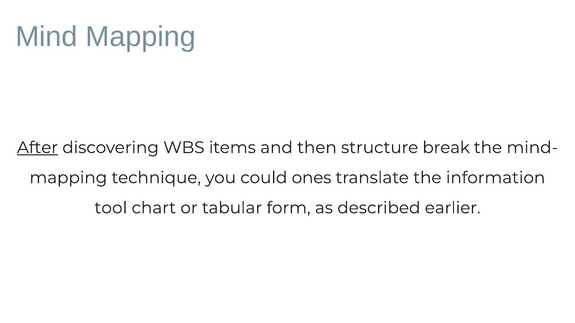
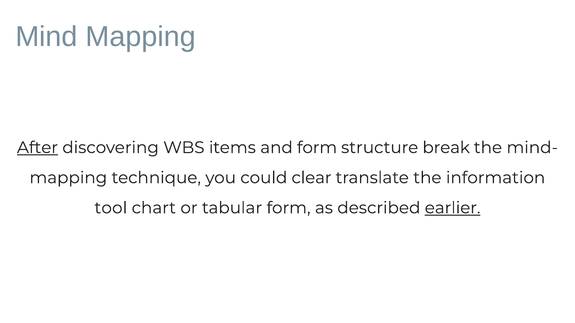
and then: then -> form (317, 148)
ones: ones -> clear (312, 178)
earlier underline: none -> present (453, 208)
